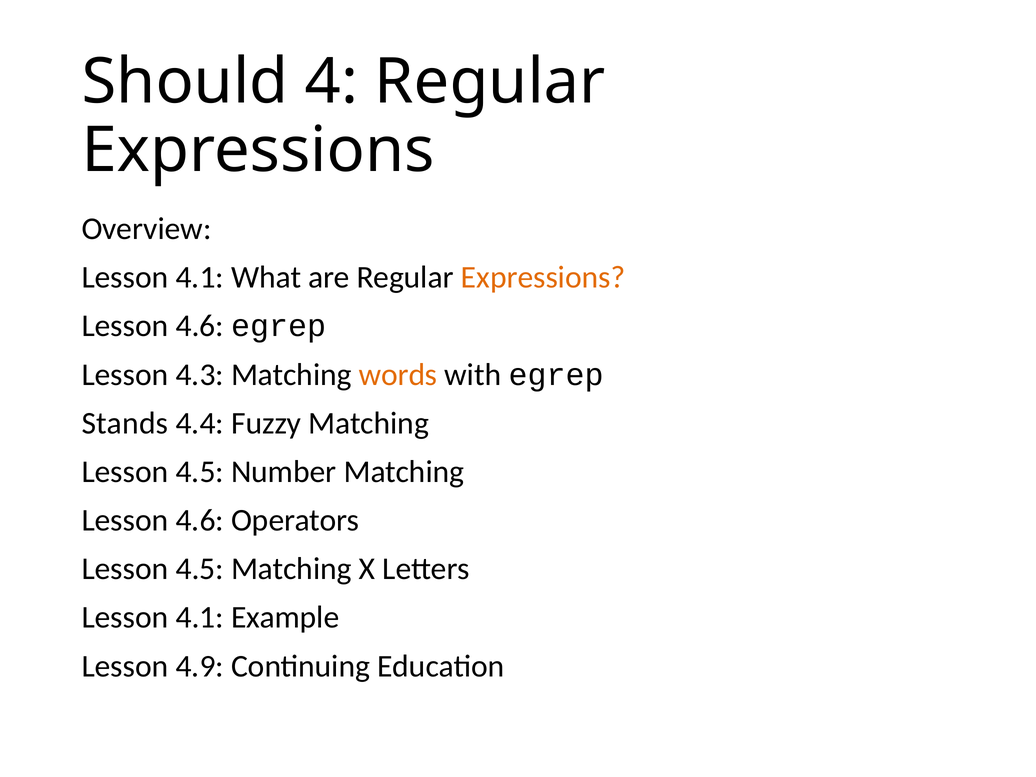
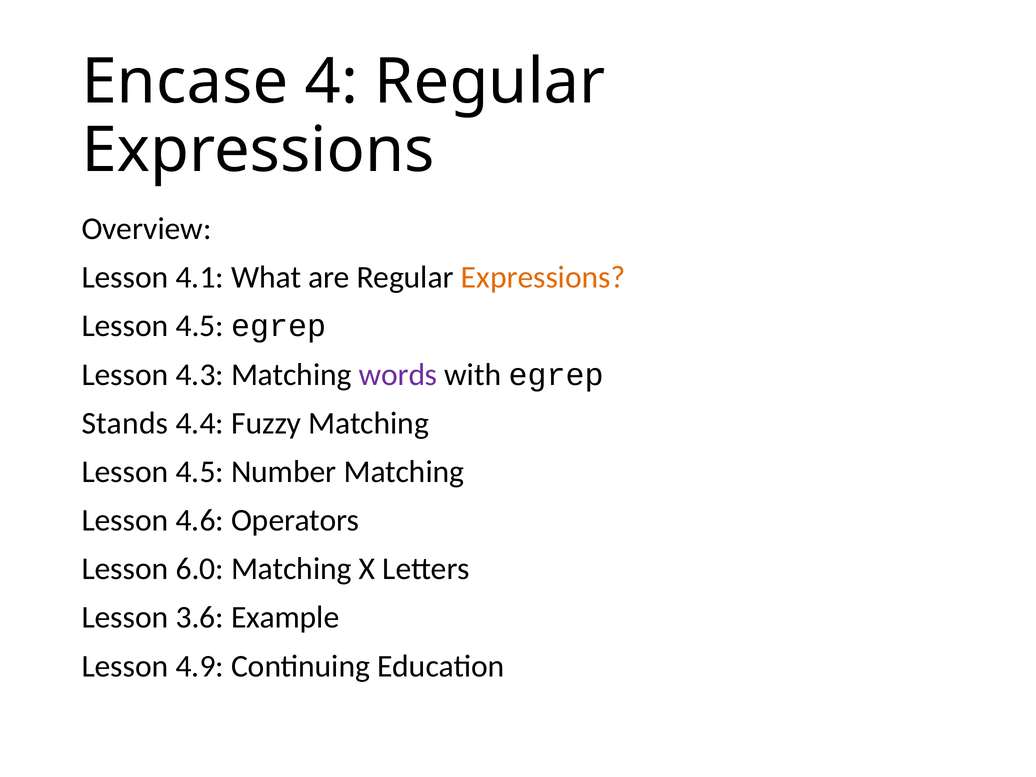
Should: Should -> Encase (185, 82)
4.6: 4.6 -> 4.5 (200, 326)
words colour: orange -> purple (398, 375)
4.5: 4.5 -> 6.0 (200, 569)
4.1: 4.1 -> 3.6 (200, 618)
